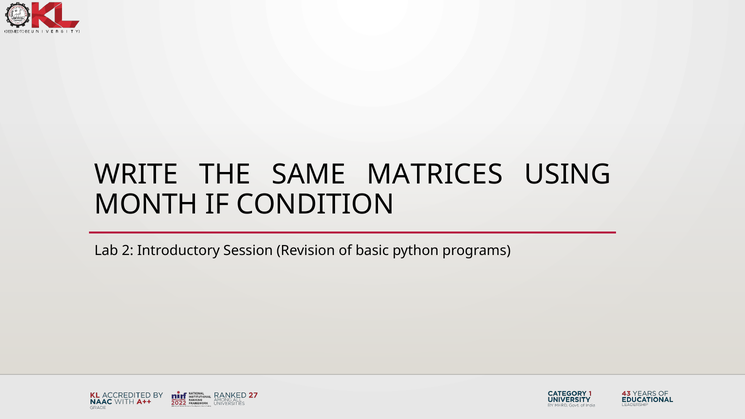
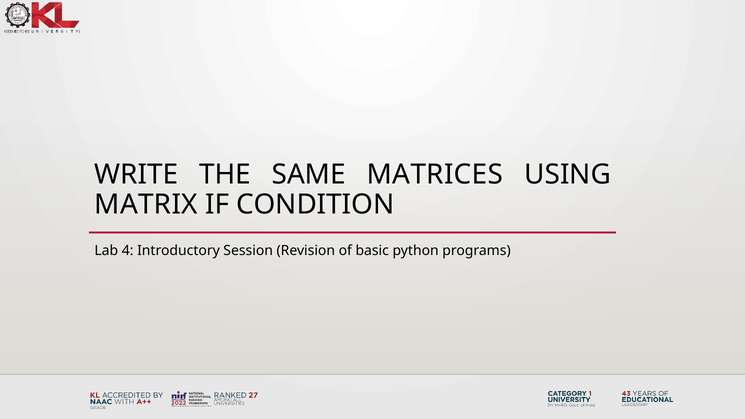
MONTH: MONTH -> MATRIX (146, 205)
2: 2 -> 4 (128, 251)
